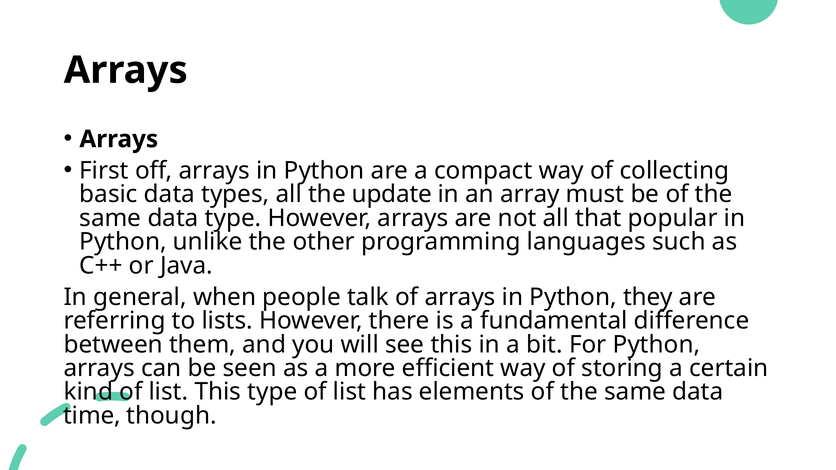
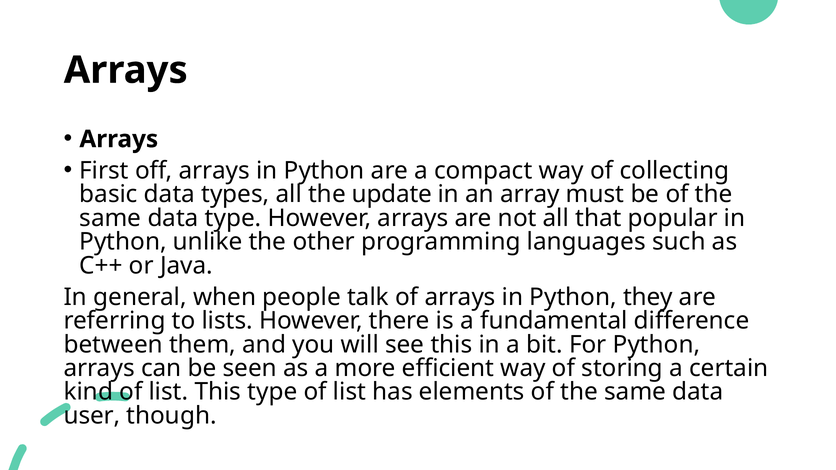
time: time -> user (92, 416)
